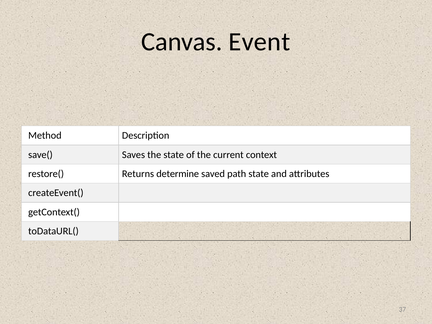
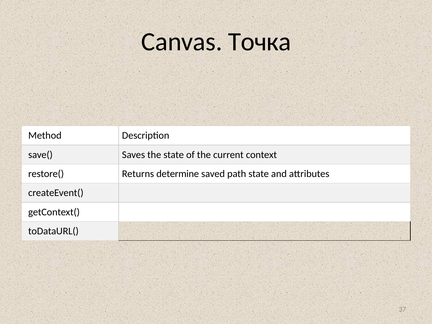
Event: Event -> Точка (260, 42)
